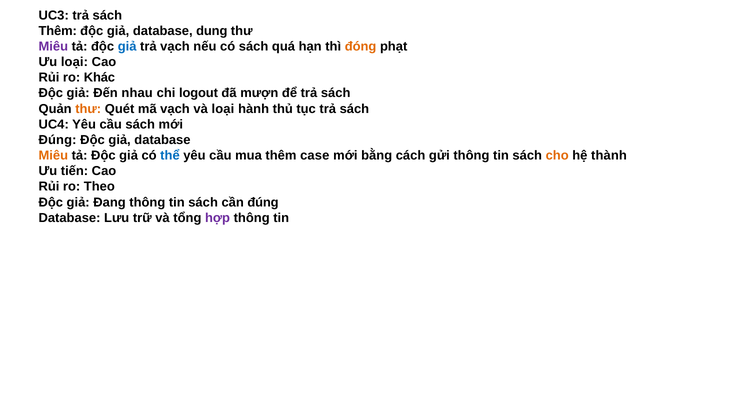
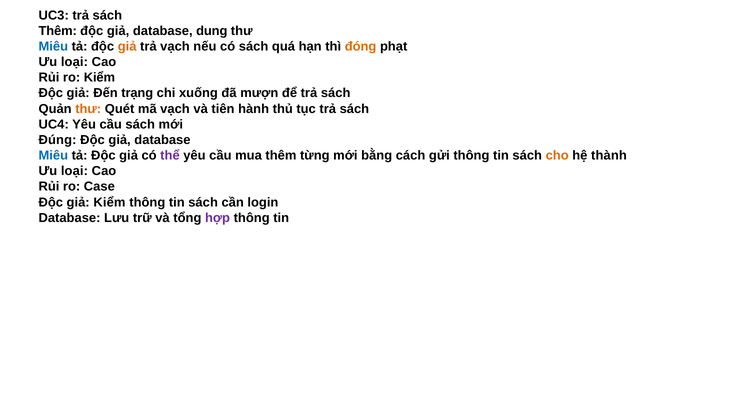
Miêu colour: purple -> blue (53, 46)
giả colour: blue -> orange (127, 46)
ro Khác: Khác -> Kiểm (99, 78)
nhau: nhau -> trạng (137, 93)
logout: logout -> xuống (198, 93)
và loại: loại -> tiên (223, 109)
Miêu colour: orange -> blue (53, 155)
thể colour: blue -> purple (170, 155)
case: case -> từng (315, 155)
tiến: tiến -> loại (74, 171)
Theo: Theo -> Case (99, 187)
giả Đang: Đang -> Kiểm (109, 202)
cần đúng: đúng -> login (263, 202)
